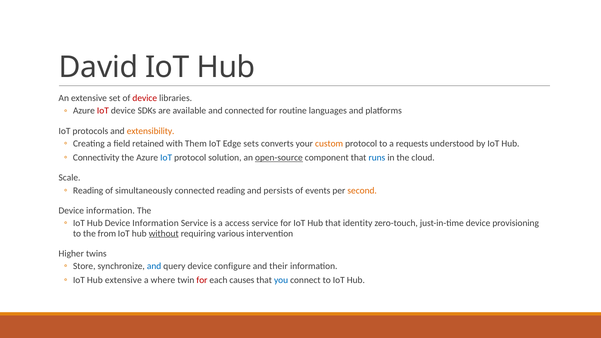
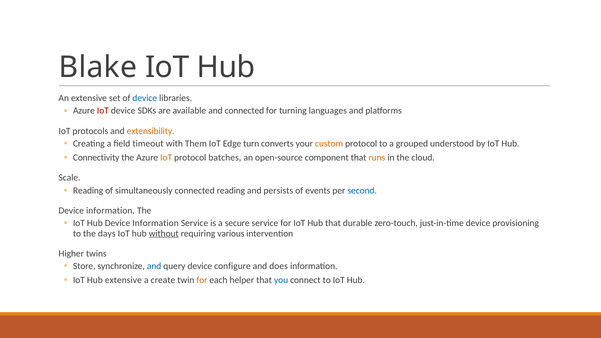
David: David -> Blake (98, 67)
device colour: red -> blue (145, 98)
routine: routine -> turning (293, 111)
retained: retained -> timeout (148, 144)
sets: sets -> turn (251, 144)
requests: requests -> grouped (412, 144)
IoT colour: blue -> orange (166, 158)
solution: solution -> batches (225, 158)
open-source underline: present -> none (279, 158)
runs colour: blue -> orange (377, 158)
second colour: orange -> blue (362, 190)
access: access -> secure (237, 223)
identity: identity -> durable (358, 223)
from: from -> days (107, 233)
their: their -> does (279, 266)
where: where -> create (163, 280)
for colour: red -> orange (202, 280)
causes: causes -> helper (242, 280)
